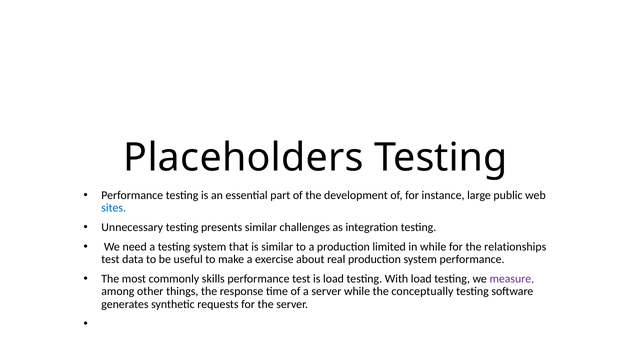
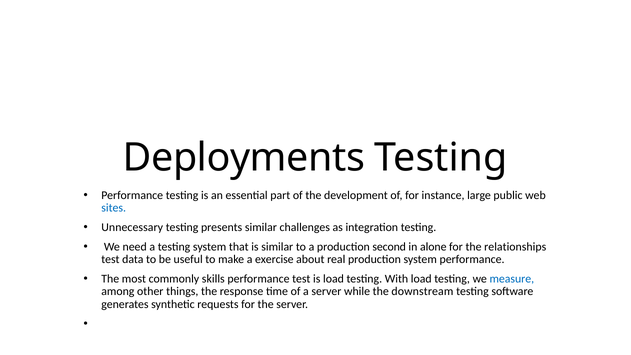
Placeholders: Placeholders -> Deployments (244, 158)
limited: limited -> second (389, 247)
in while: while -> alone (433, 247)
measure colour: purple -> blue (512, 279)
conceptually: conceptually -> downstream (422, 292)
